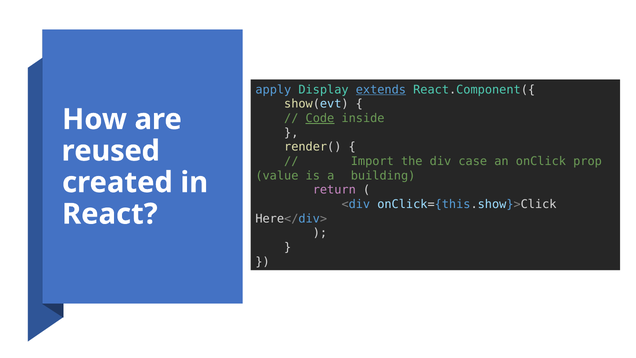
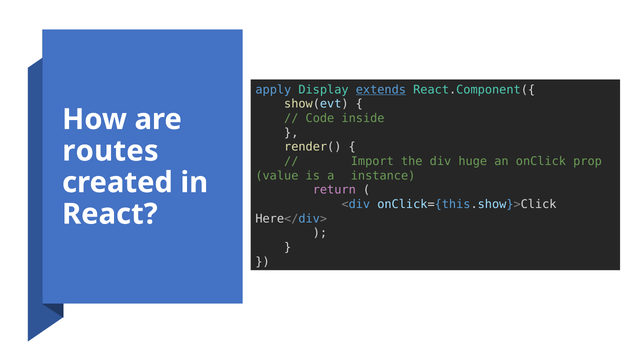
Code underline: present -> none (320, 118)
reused: reused -> routes (110, 151)
case: case -> huge (473, 161)
building: building -> instance (383, 176)
